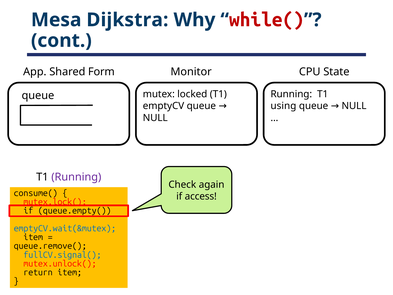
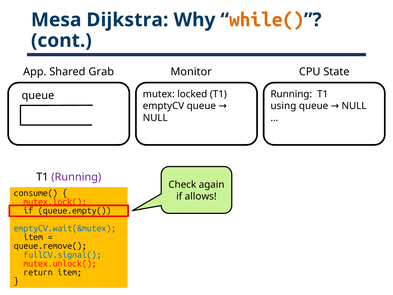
while( colour: red -> orange (266, 20)
Form: Form -> Grab (101, 72)
access: access -> allows (201, 196)
